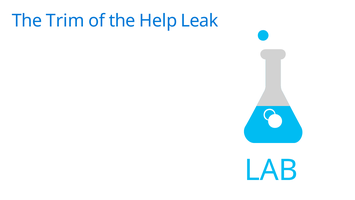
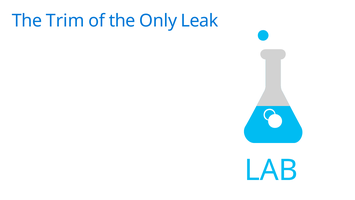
Help: Help -> Only (158, 21)
